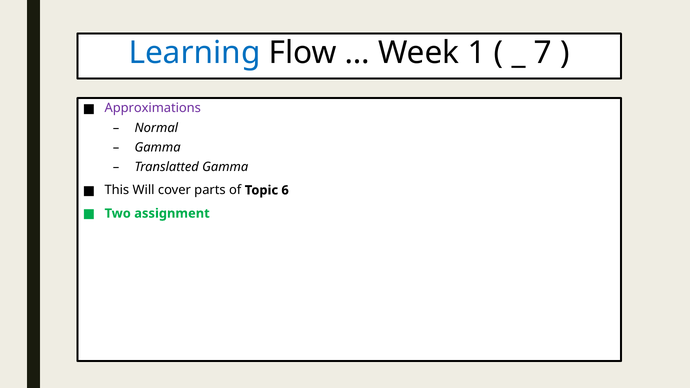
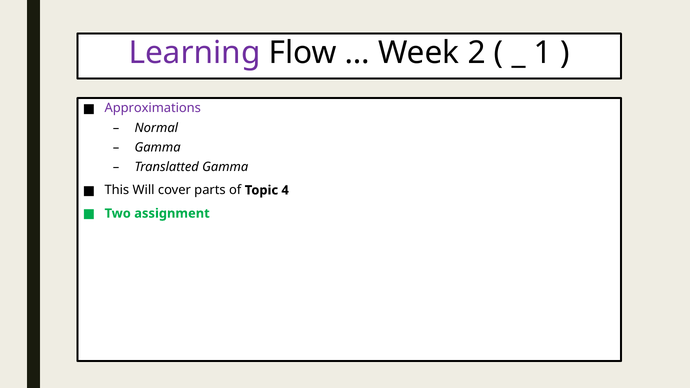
Learning colour: blue -> purple (195, 53)
1: 1 -> 2 (477, 53)
7: 7 -> 1 (543, 53)
6: 6 -> 4 (285, 190)
